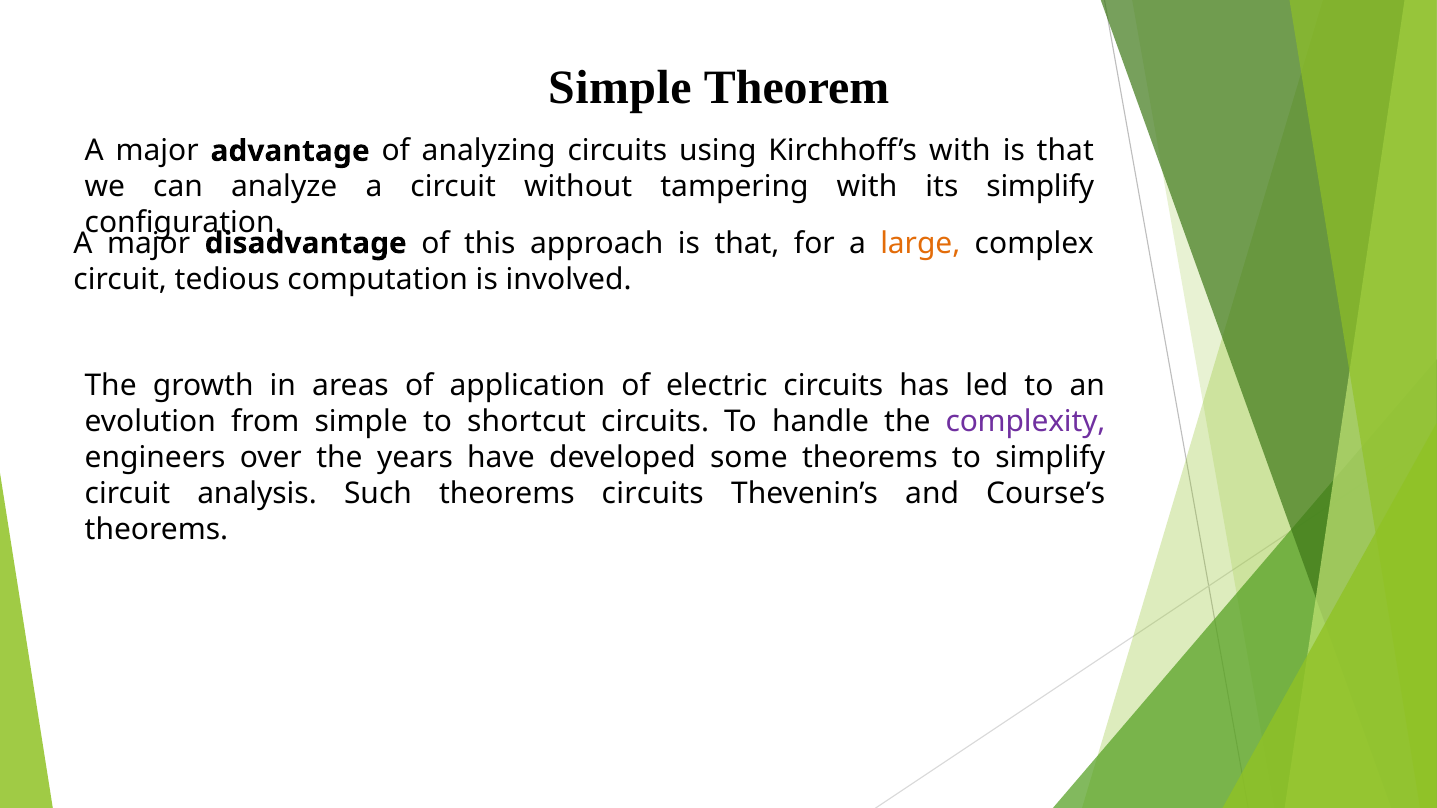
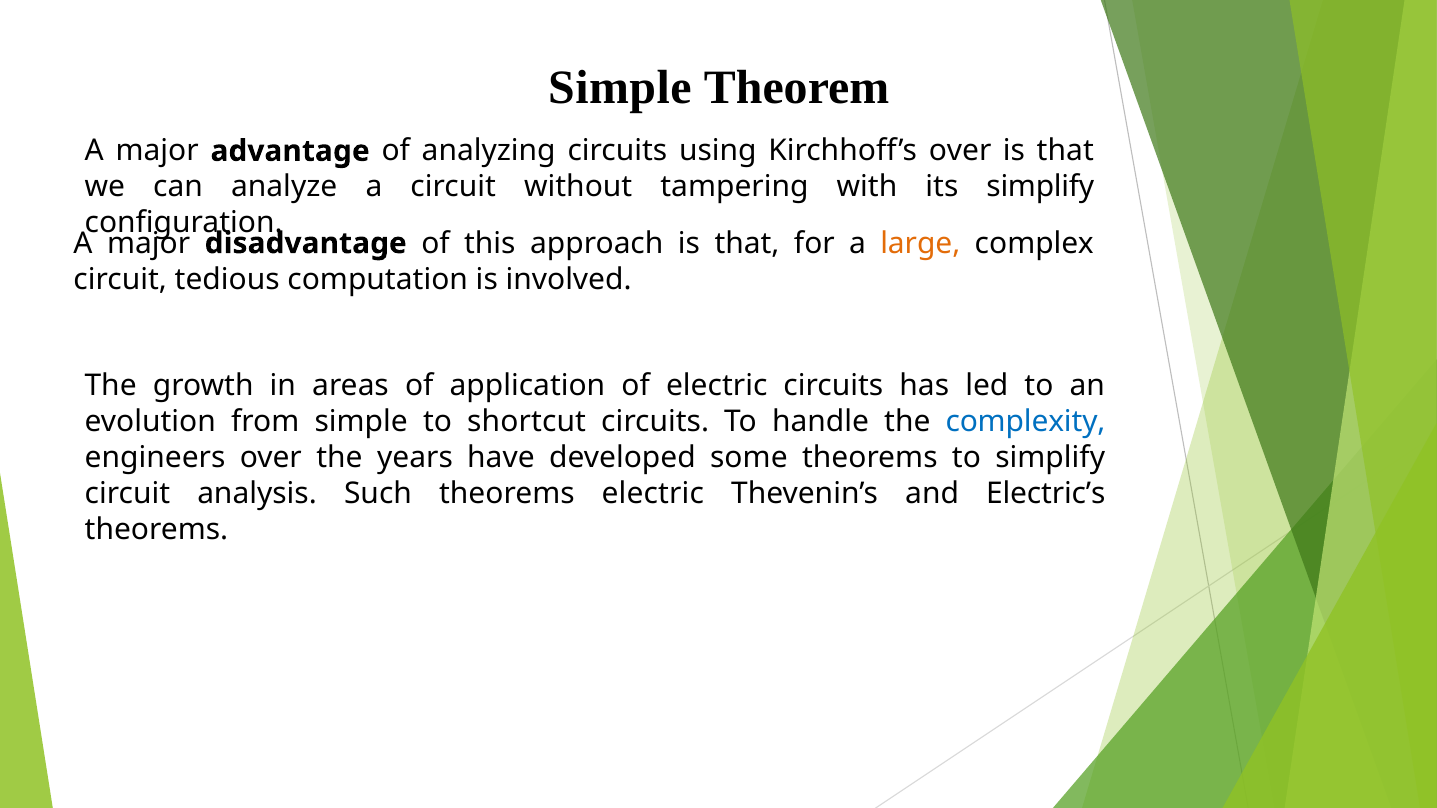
Kirchhoff’s with: with -> over (960, 151)
complexity colour: purple -> blue (1025, 422)
theorems circuits: circuits -> electric (653, 494)
Course’s: Course’s -> Electric’s (1046, 494)
